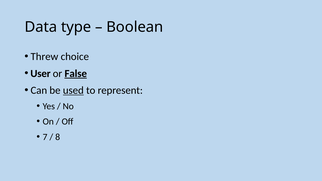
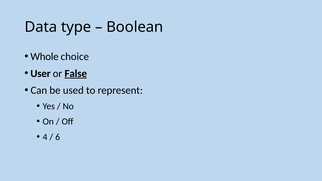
Threw: Threw -> Whole (45, 57)
used underline: present -> none (73, 90)
7: 7 -> 4 (45, 137)
8: 8 -> 6 (58, 137)
